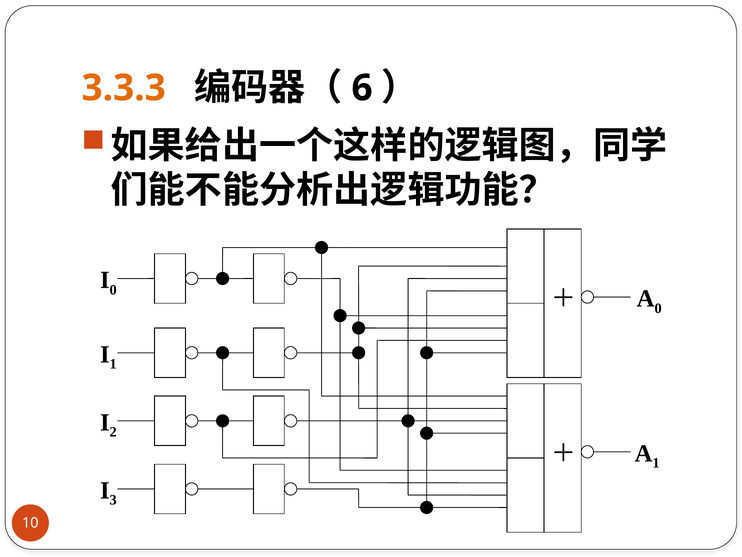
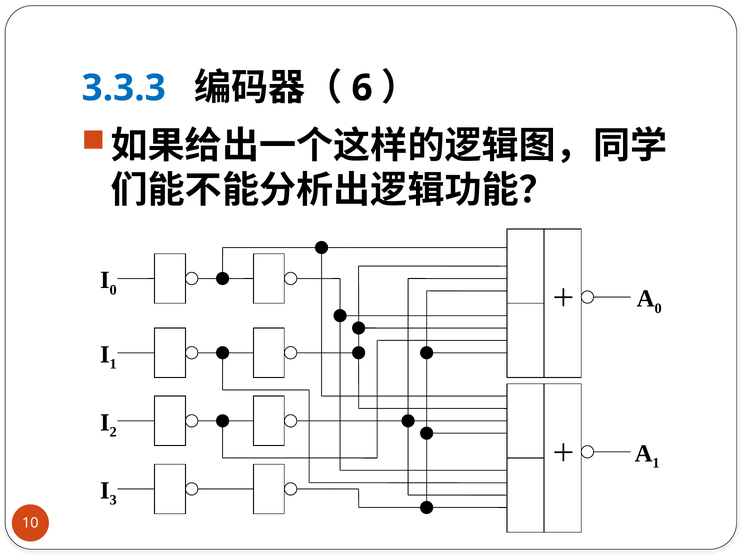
3.3.3 colour: orange -> blue (124, 88)
